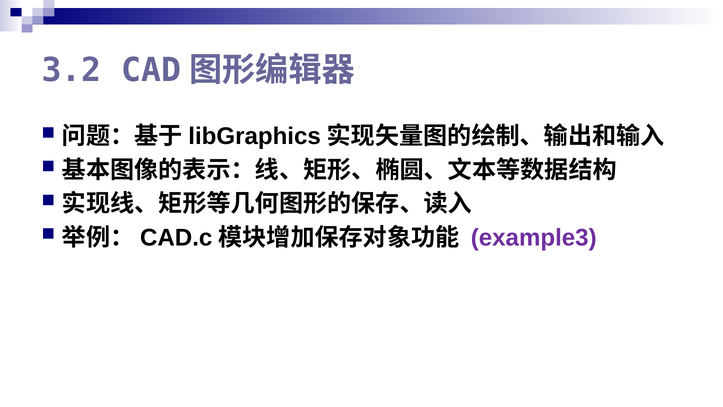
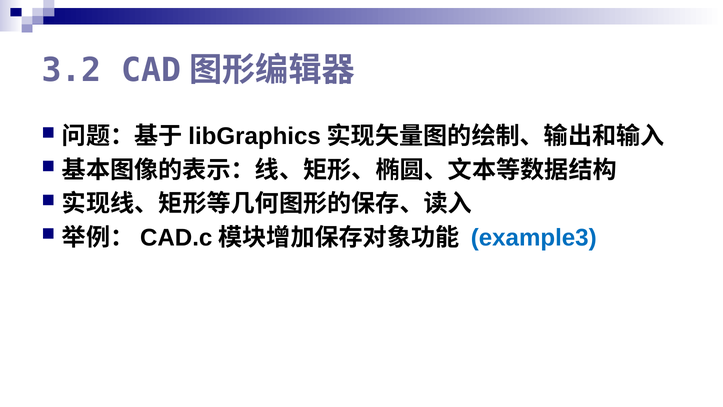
example3 colour: purple -> blue (534, 238)
